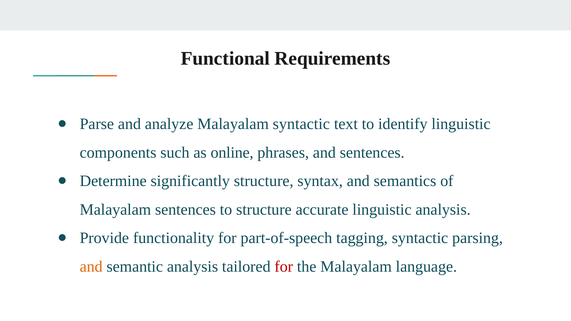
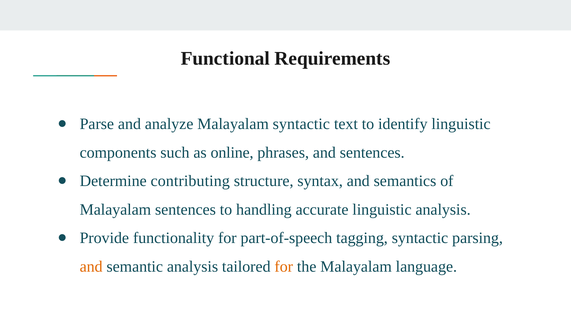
significantly: significantly -> contributing (190, 181)
to structure: structure -> handling (264, 210)
for colour: red -> orange (284, 267)
